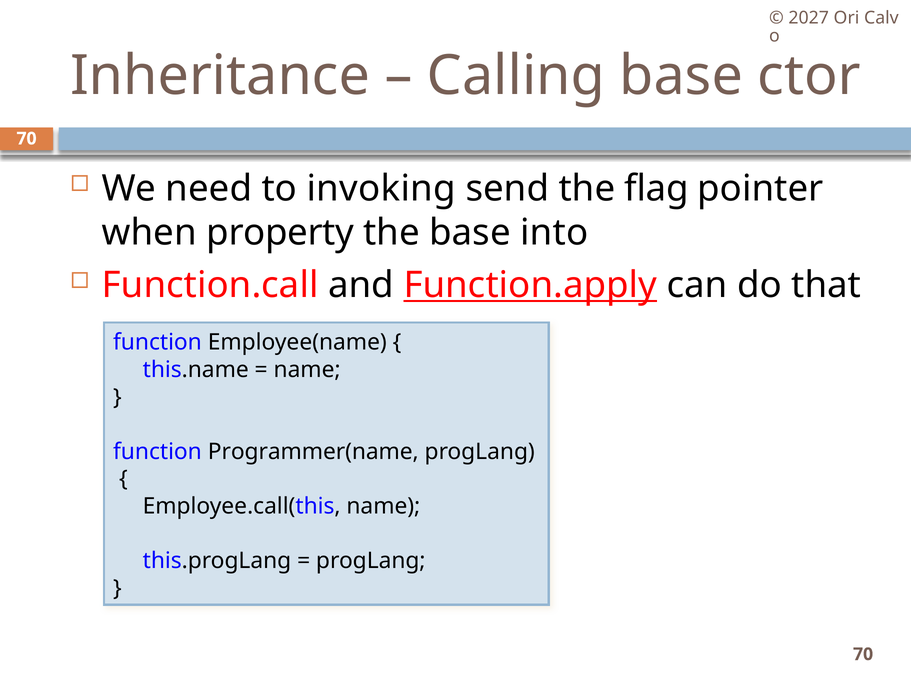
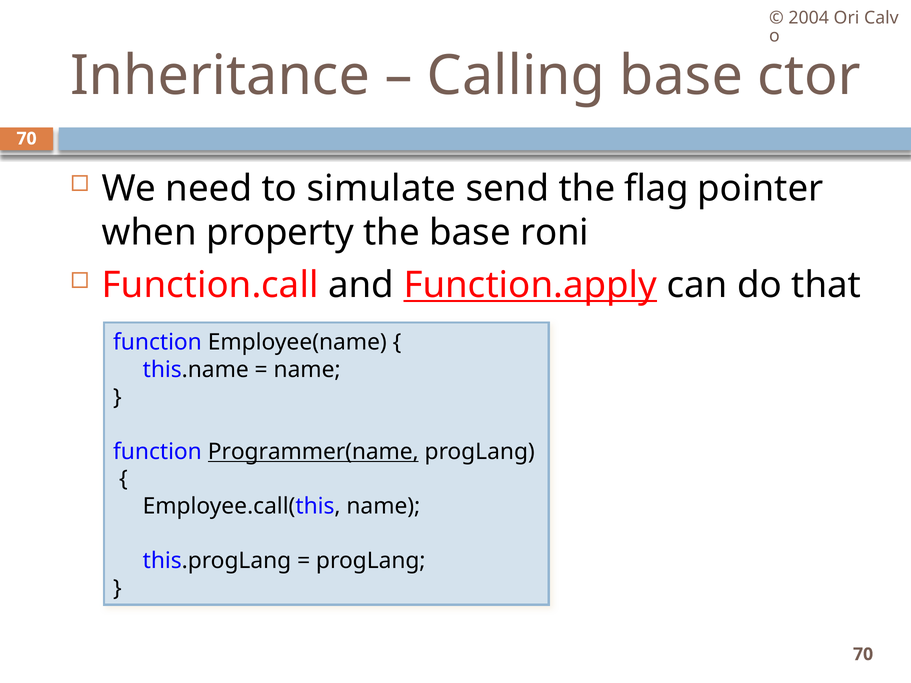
2027: 2027 -> 2004 (809, 18)
invoking: invoking -> simulate (381, 188)
into: into -> roni (555, 233)
Programmer(name underline: none -> present (313, 452)
